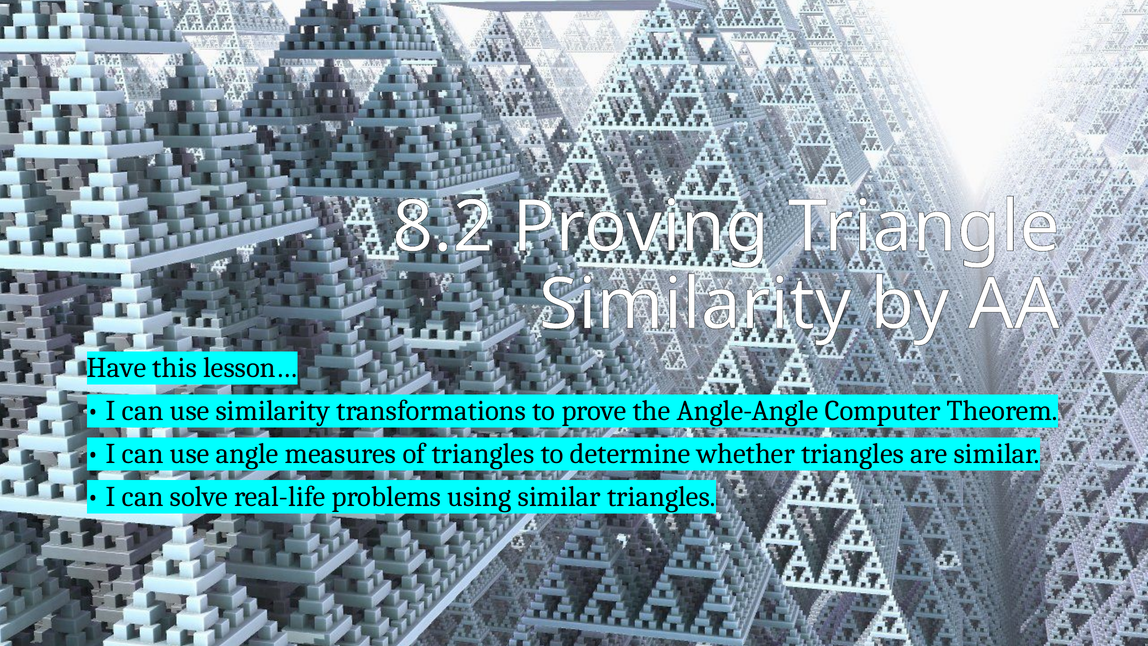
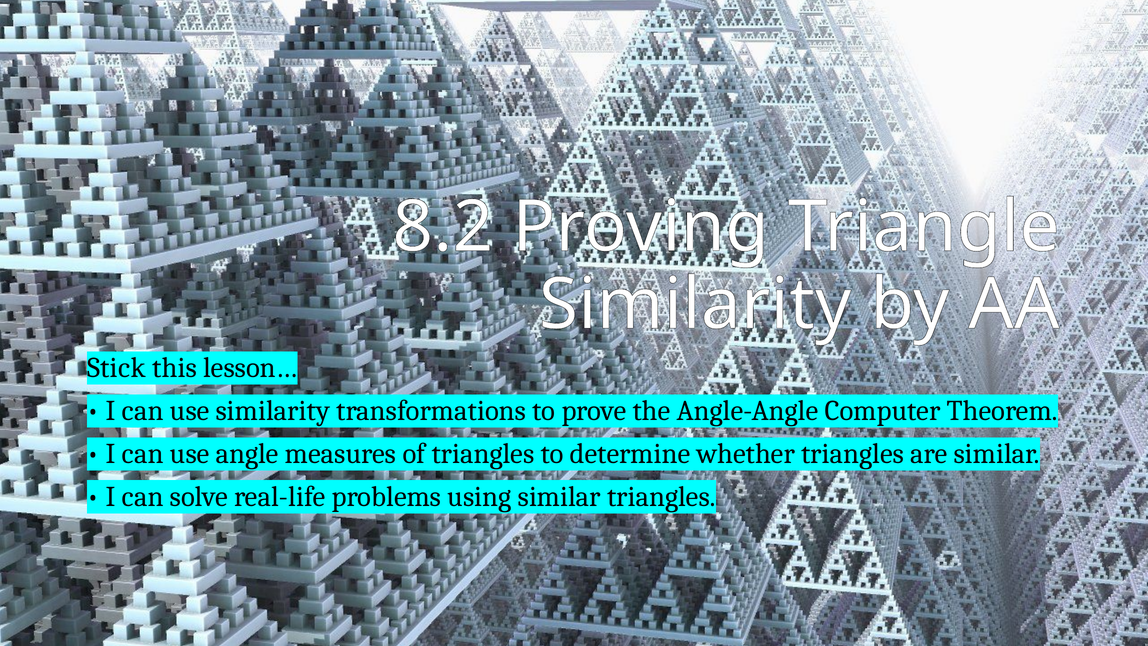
Have: Have -> Stick (116, 368)
